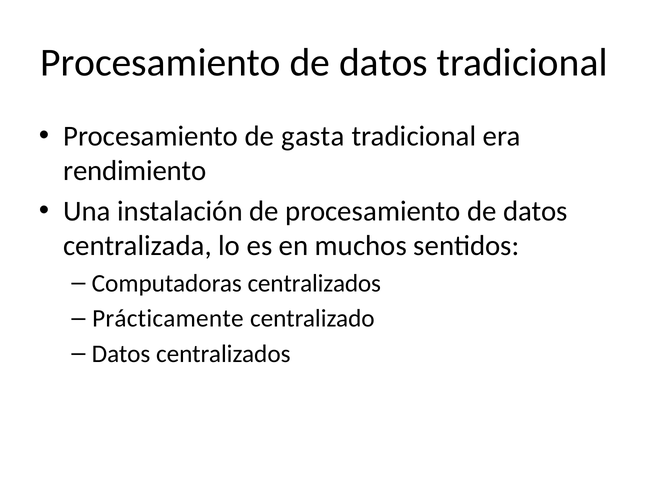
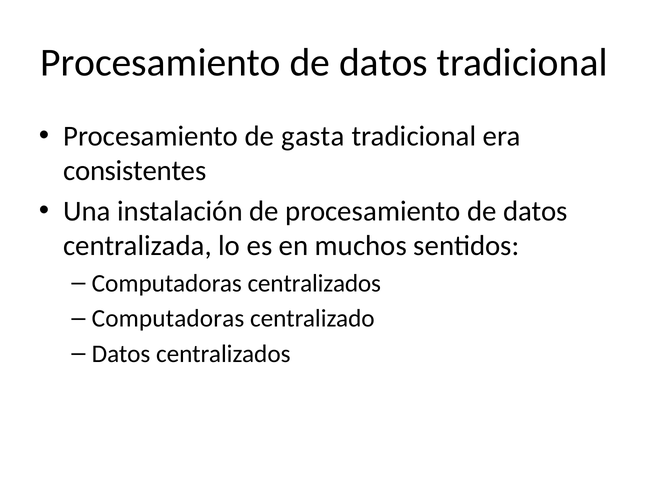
rendimiento: rendimiento -> consistentes (135, 171)
Prácticamente: Prácticamente -> Computadoras (168, 318)
